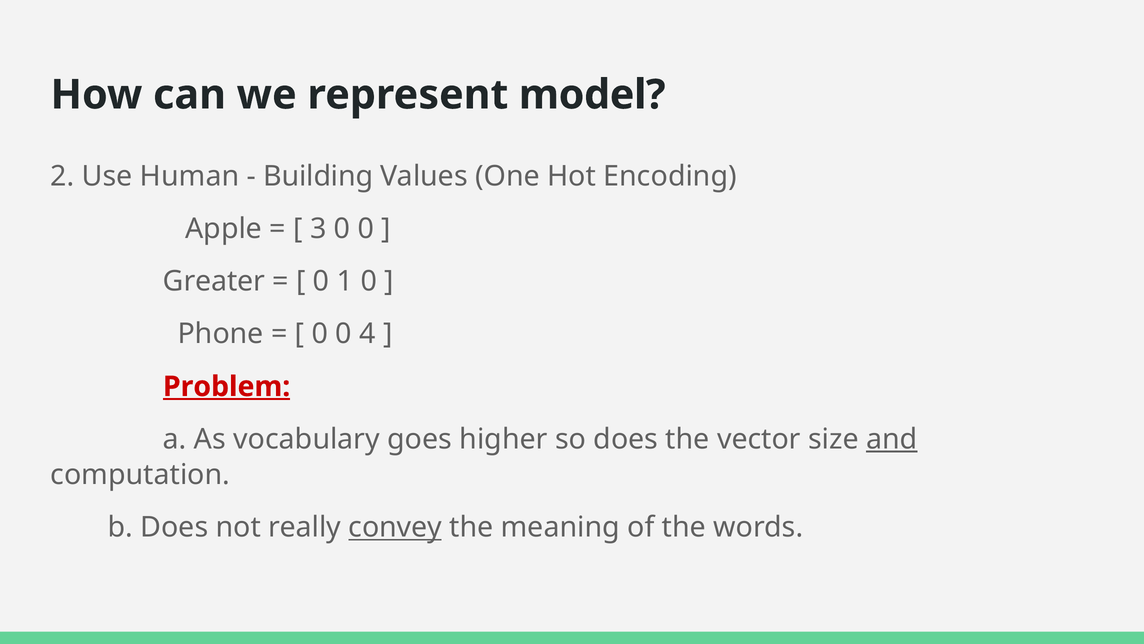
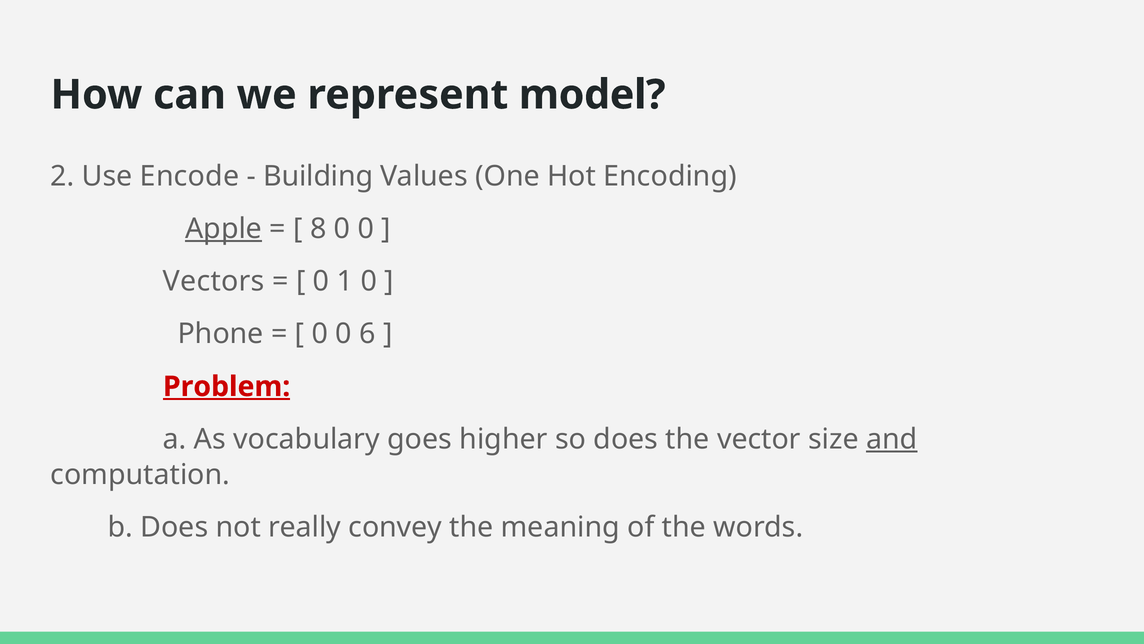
Human: Human -> Encode (190, 176)
Apple underline: none -> present (224, 229)
3: 3 -> 8 (318, 229)
Greater: Greater -> Vectors (214, 281)
4: 4 -> 6 (367, 334)
convey underline: present -> none (395, 527)
